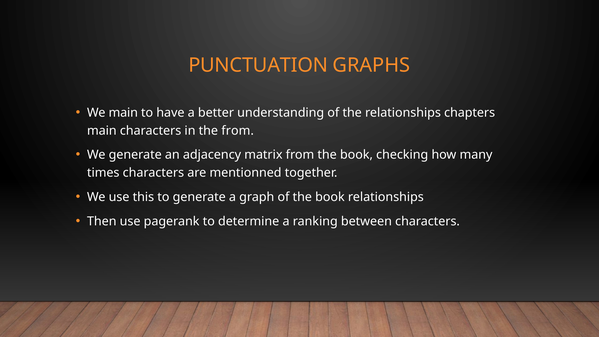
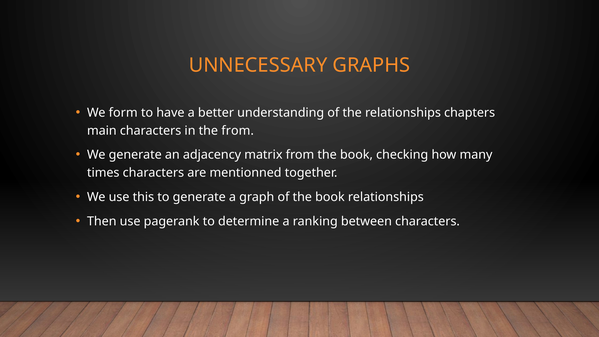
PUNCTUATION: PUNCTUATION -> UNNECESSARY (258, 65)
We main: main -> form (123, 113)
